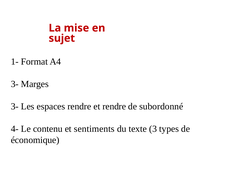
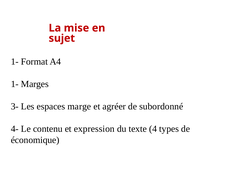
3-: 3- -> 1- (15, 84)
espaces rendre: rendre -> marge (79, 106)
et rendre: rendre -> agréer (114, 106)
sentiments: sentiments -> expression (94, 129)
3: 3 -> 4 (153, 129)
